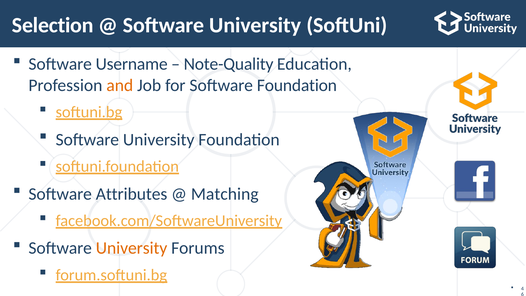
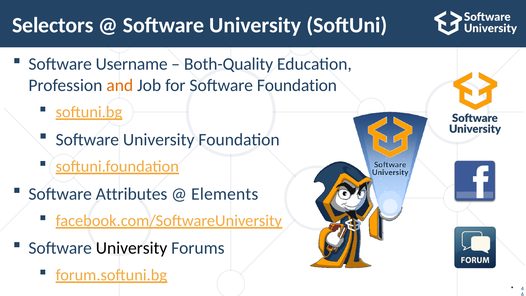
Selection: Selection -> Selectors (53, 25)
Note-Quality: Note-Quality -> Both-Quality (229, 64)
Matching: Matching -> Elements (225, 194)
University colour: orange -> black (132, 248)
